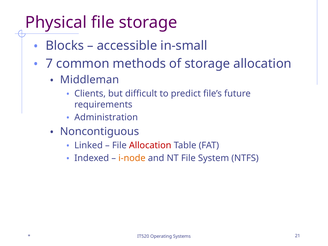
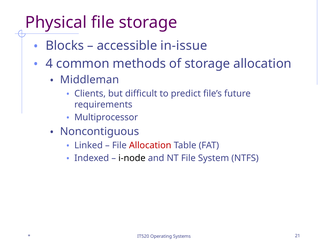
in-small: in-small -> in-issue (184, 46)
7: 7 -> 4 (49, 64)
Administration: Administration -> Multiprocessor (106, 117)
i-node colour: orange -> black (132, 158)
